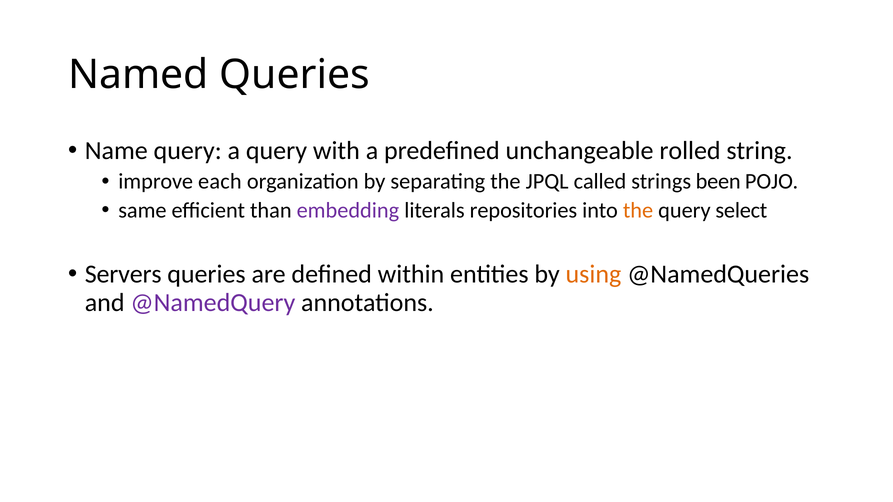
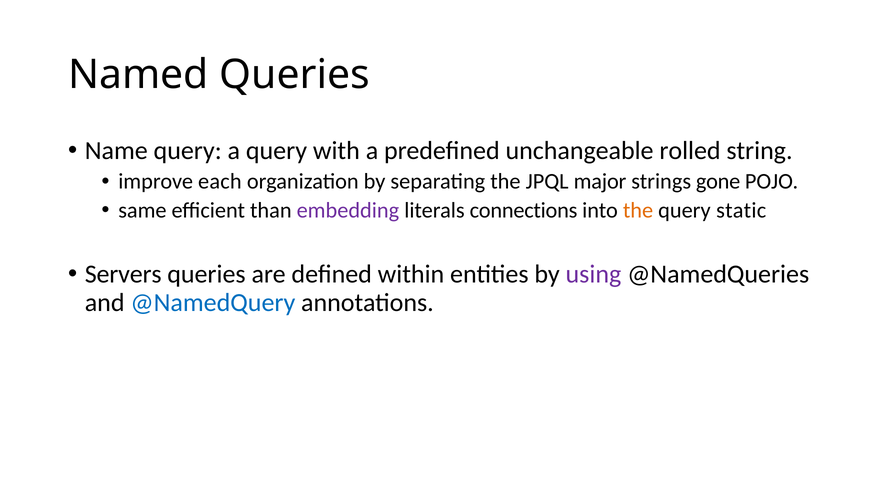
called: called -> major (600, 182)
been: been -> gone (718, 182)
repositories: repositories -> connections (524, 210)
select: select -> static (741, 210)
using colour: orange -> purple (593, 275)
@NamedQuery colour: purple -> blue (213, 303)
